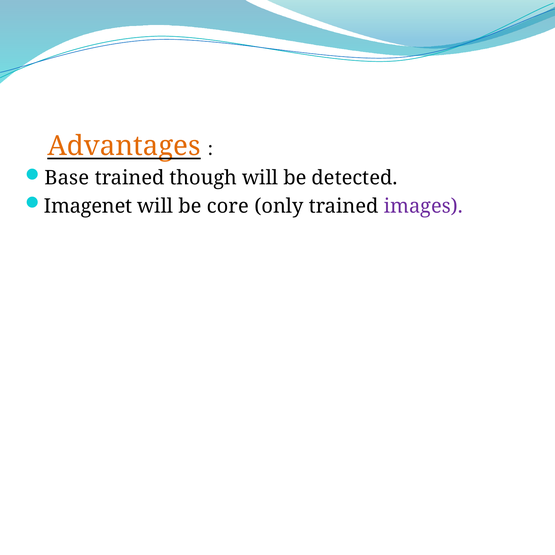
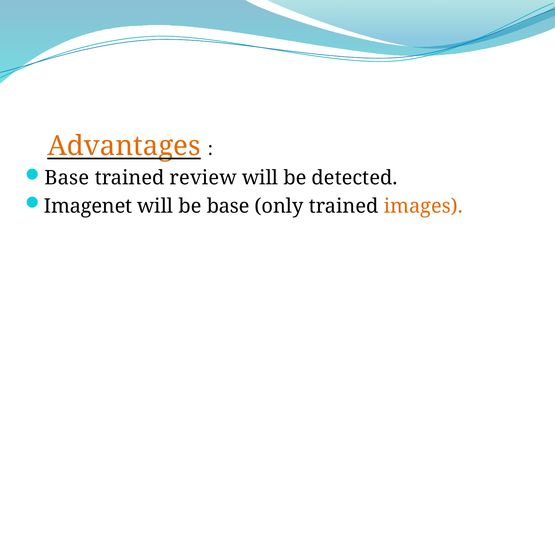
though: though -> review (203, 178)
be core: core -> base (228, 206)
images colour: purple -> orange (423, 206)
